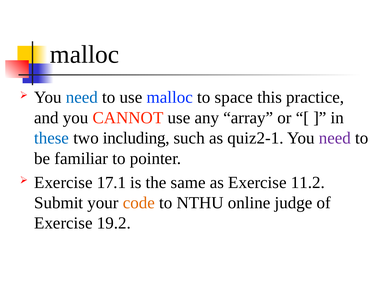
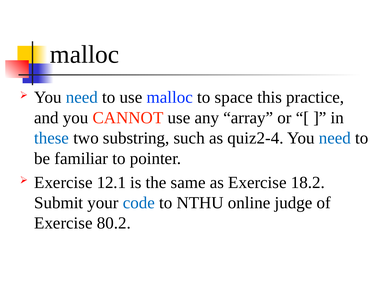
including: including -> substring (136, 138)
quiz2-1: quiz2-1 -> quiz2-4 (255, 138)
need colour: purple -> blue (335, 138)
17.1: 17.1 -> 12.1 (111, 183)
11.2: 11.2 -> 18.2 (308, 183)
code colour: orange -> blue (139, 203)
19.2: 19.2 -> 80.2 (114, 224)
